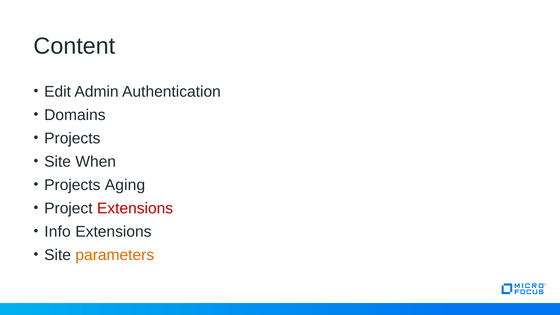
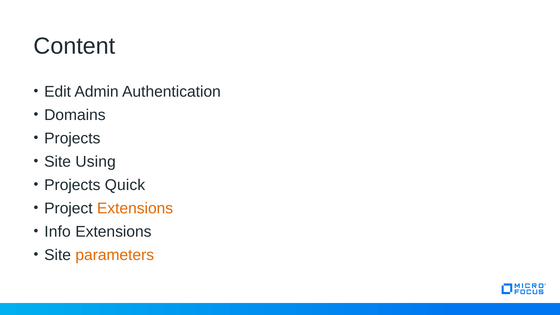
When: When -> Using (96, 162)
Aging: Aging -> Quick (125, 185)
Extensions colour: red -> orange (135, 208)
